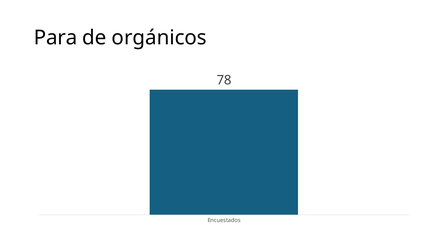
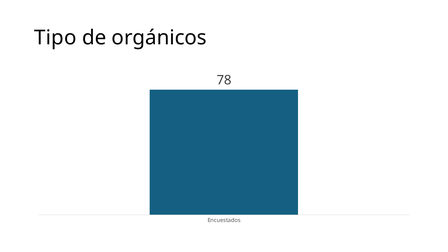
Para: Para -> Tipo (55, 38)
